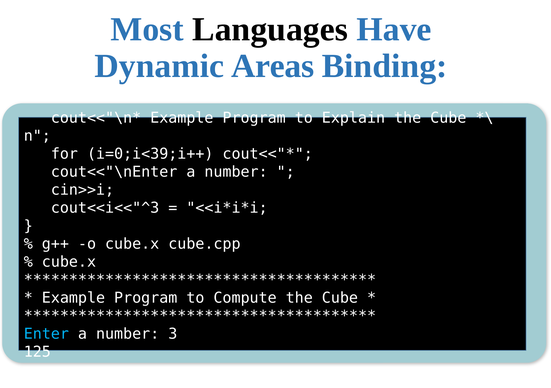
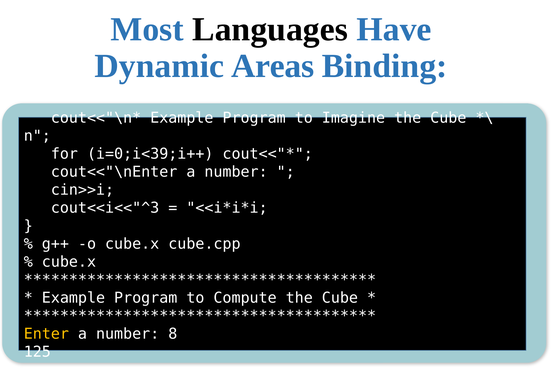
Explain: Explain -> Imagine (353, 118)
Enter colour: light blue -> yellow (46, 334)
3: 3 -> 8 (173, 334)
